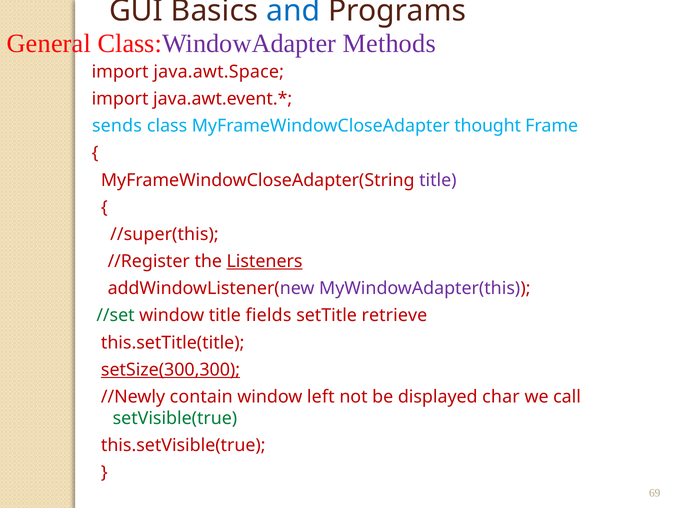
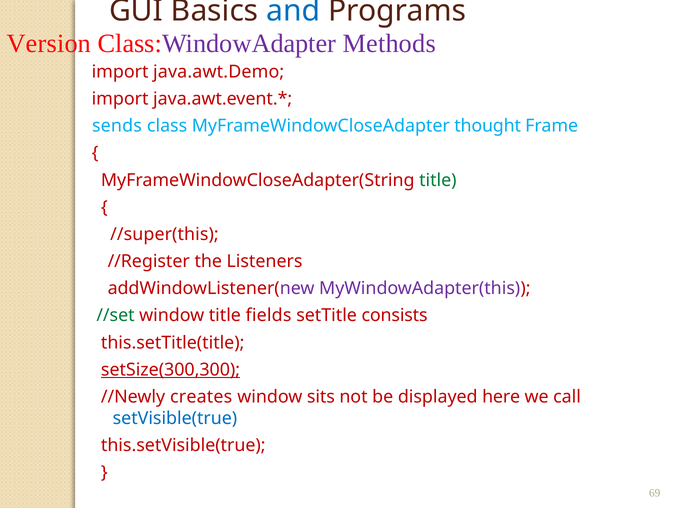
General: General -> Version (49, 43)
java.awt.Space: java.awt.Space -> java.awt.Demo (219, 72)
title colour: purple -> green (438, 180)
Listeners underline: present -> none (264, 261)
retrieve: retrieve -> consists (395, 315)
contain: contain -> creates (201, 397)
left: left -> sits (321, 397)
char: char -> here (501, 397)
setVisible(true colour: green -> blue (175, 418)
